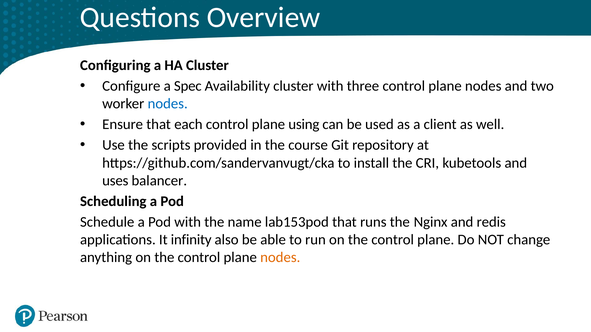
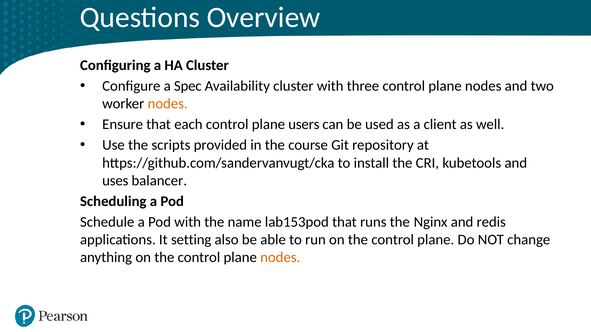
nodes colour: blue -> orange (168, 104)
using: using -> users (304, 125)
infinity: infinity -> setting (191, 240)
